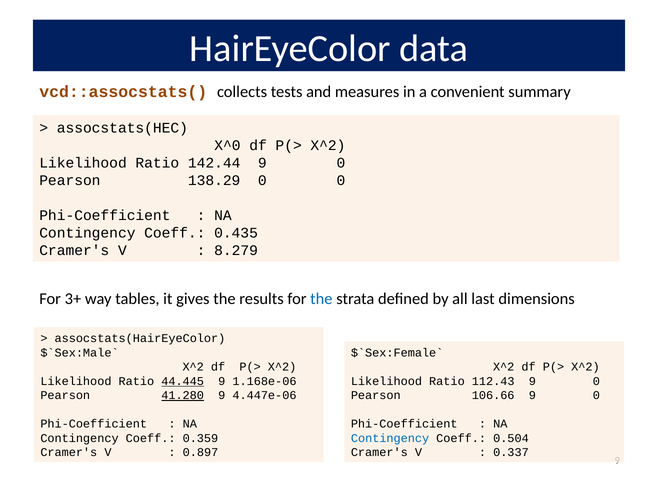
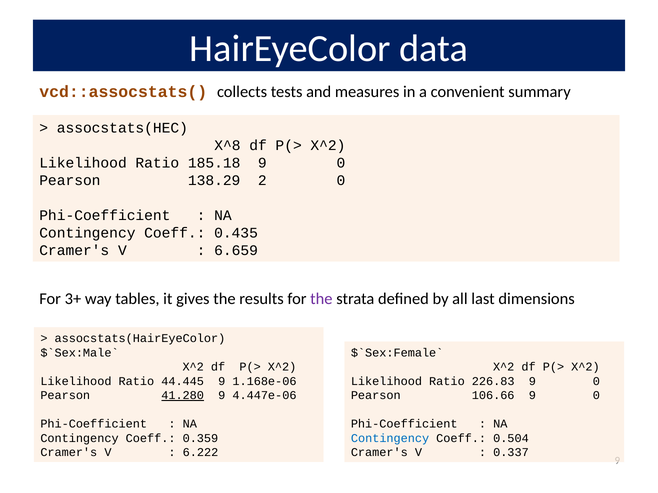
X^0: X^0 -> X^8 (227, 146)
142.44: 142.44 -> 185.18 (214, 163)
138.29 0: 0 -> 2 (262, 181)
8.279: 8.279 -> 6.659 (236, 251)
the colour: blue -> purple (321, 299)
44.445 underline: present -> none (183, 381)
112.43: 112.43 -> 226.83 (493, 382)
0.897: 0.897 -> 6.222 (200, 453)
